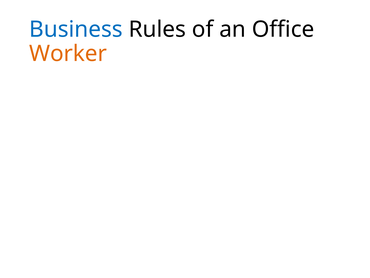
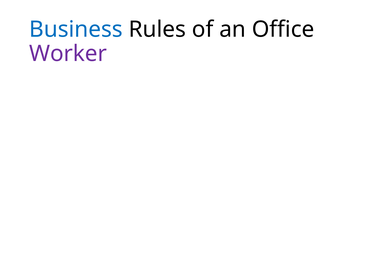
Worker colour: orange -> purple (68, 54)
